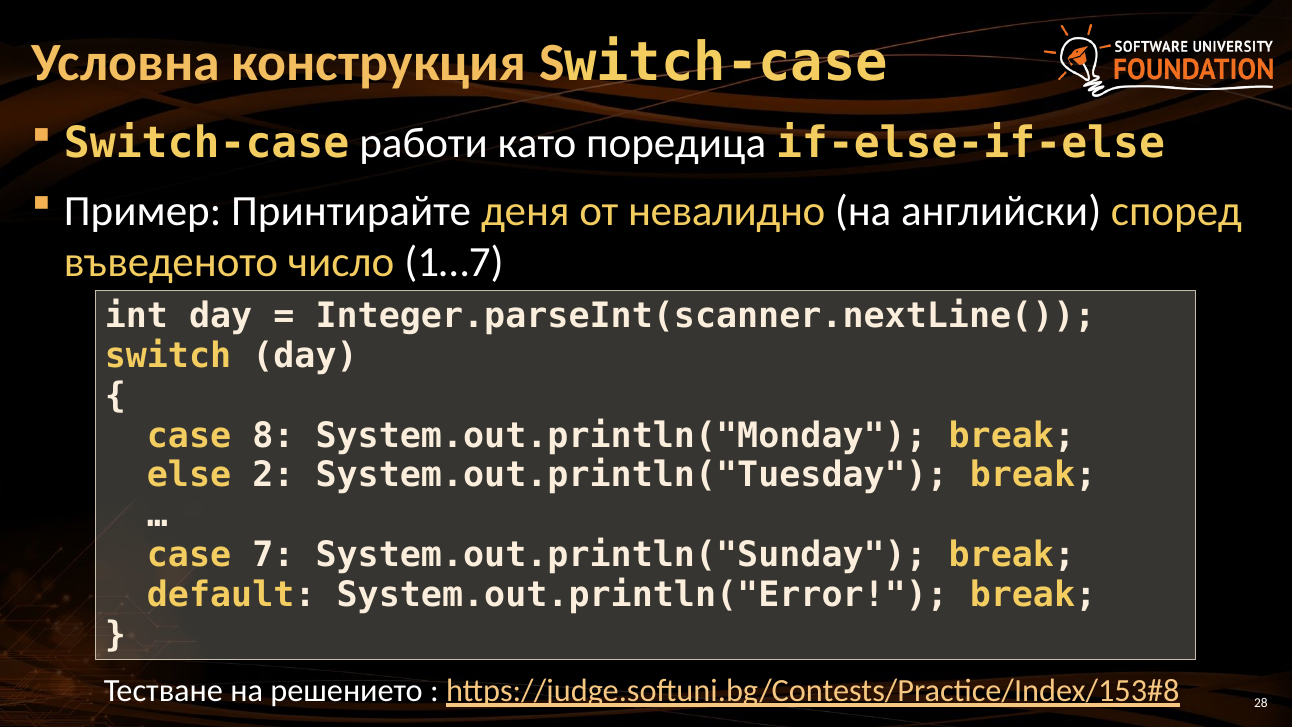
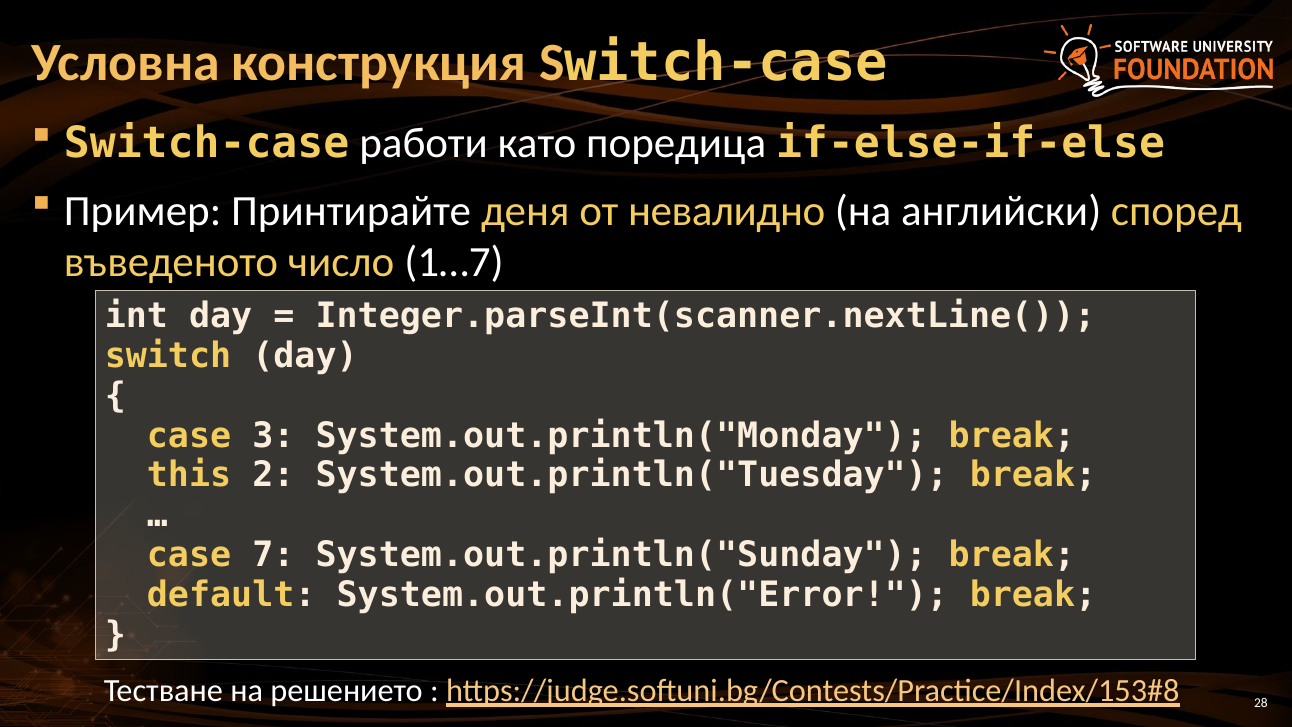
8: 8 -> 3 (273, 436)
else: else -> this (189, 475)
